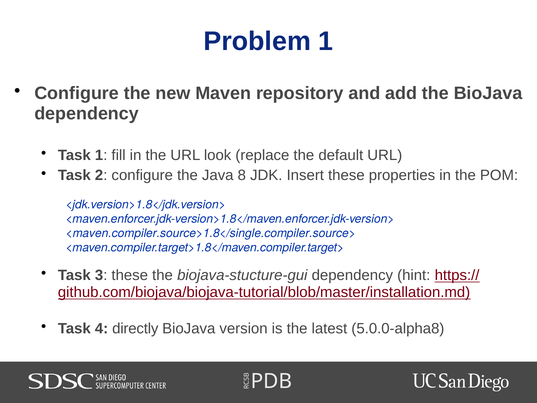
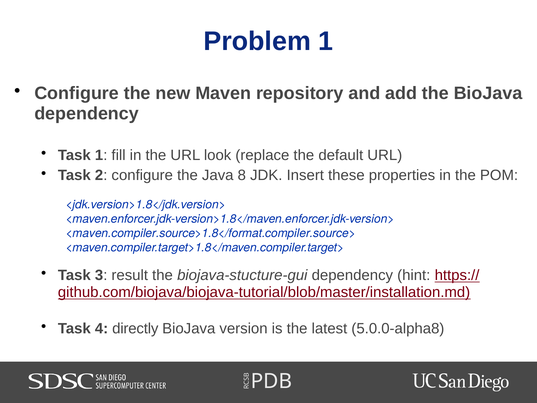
<maven.compiler.source>1.8</single.compiler.source>: <maven.compiler.source>1.8</single.compiler.source> -> <maven.compiler.source>1.8</format.compiler.source> (211, 233)
3 these: these -> result (130, 275)
